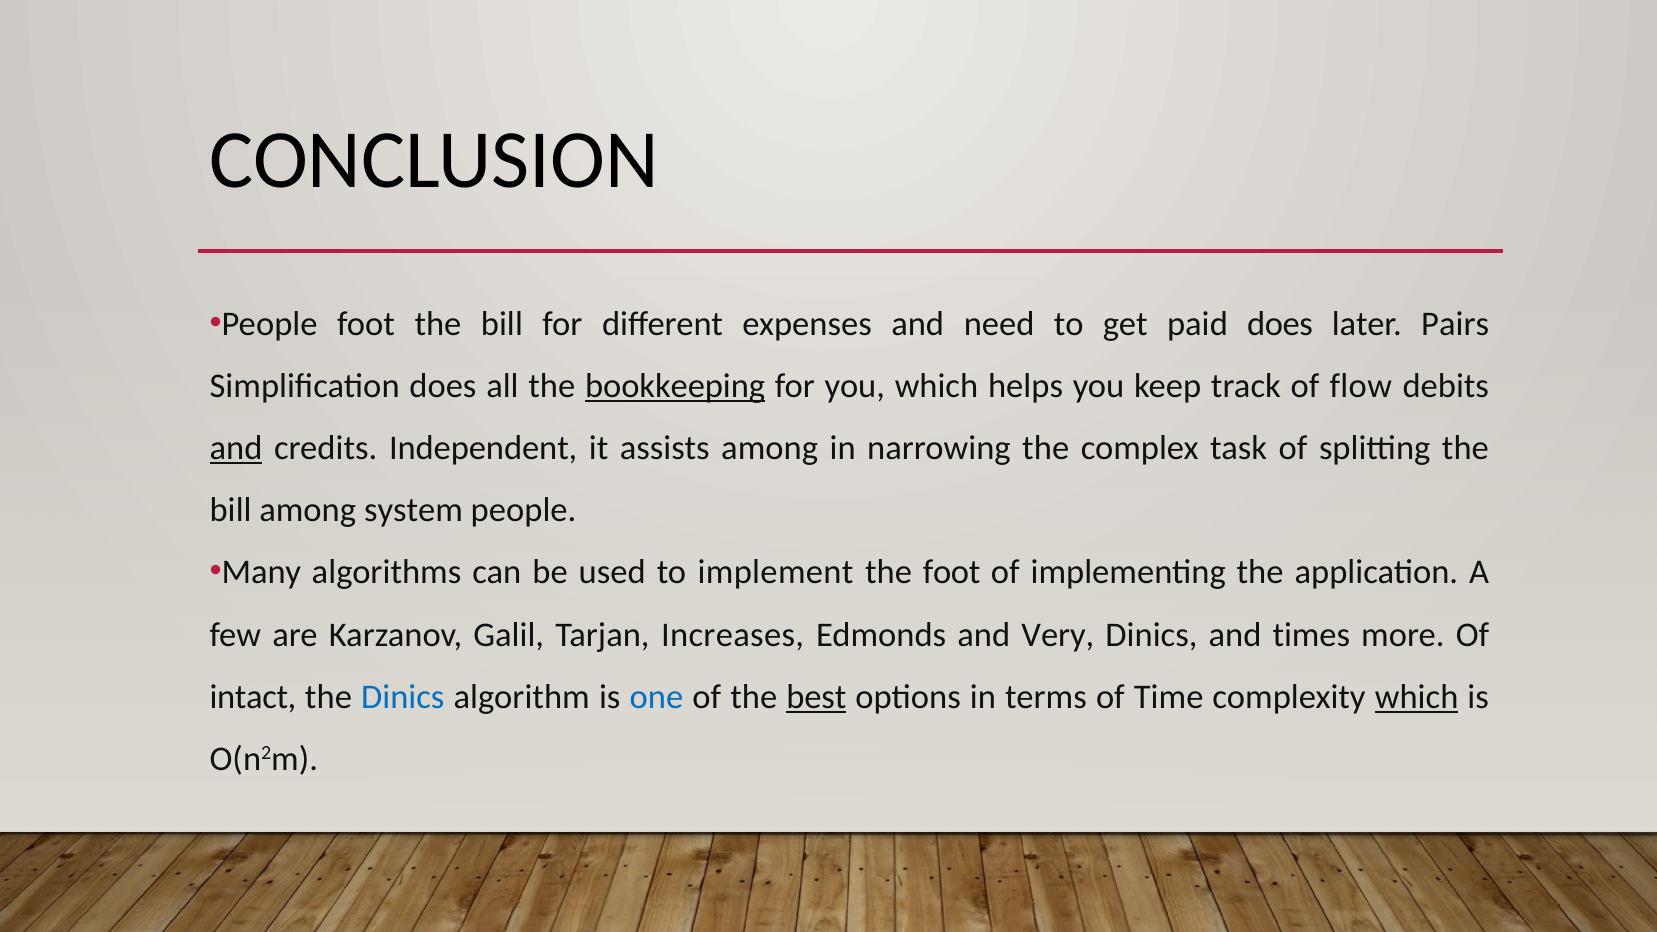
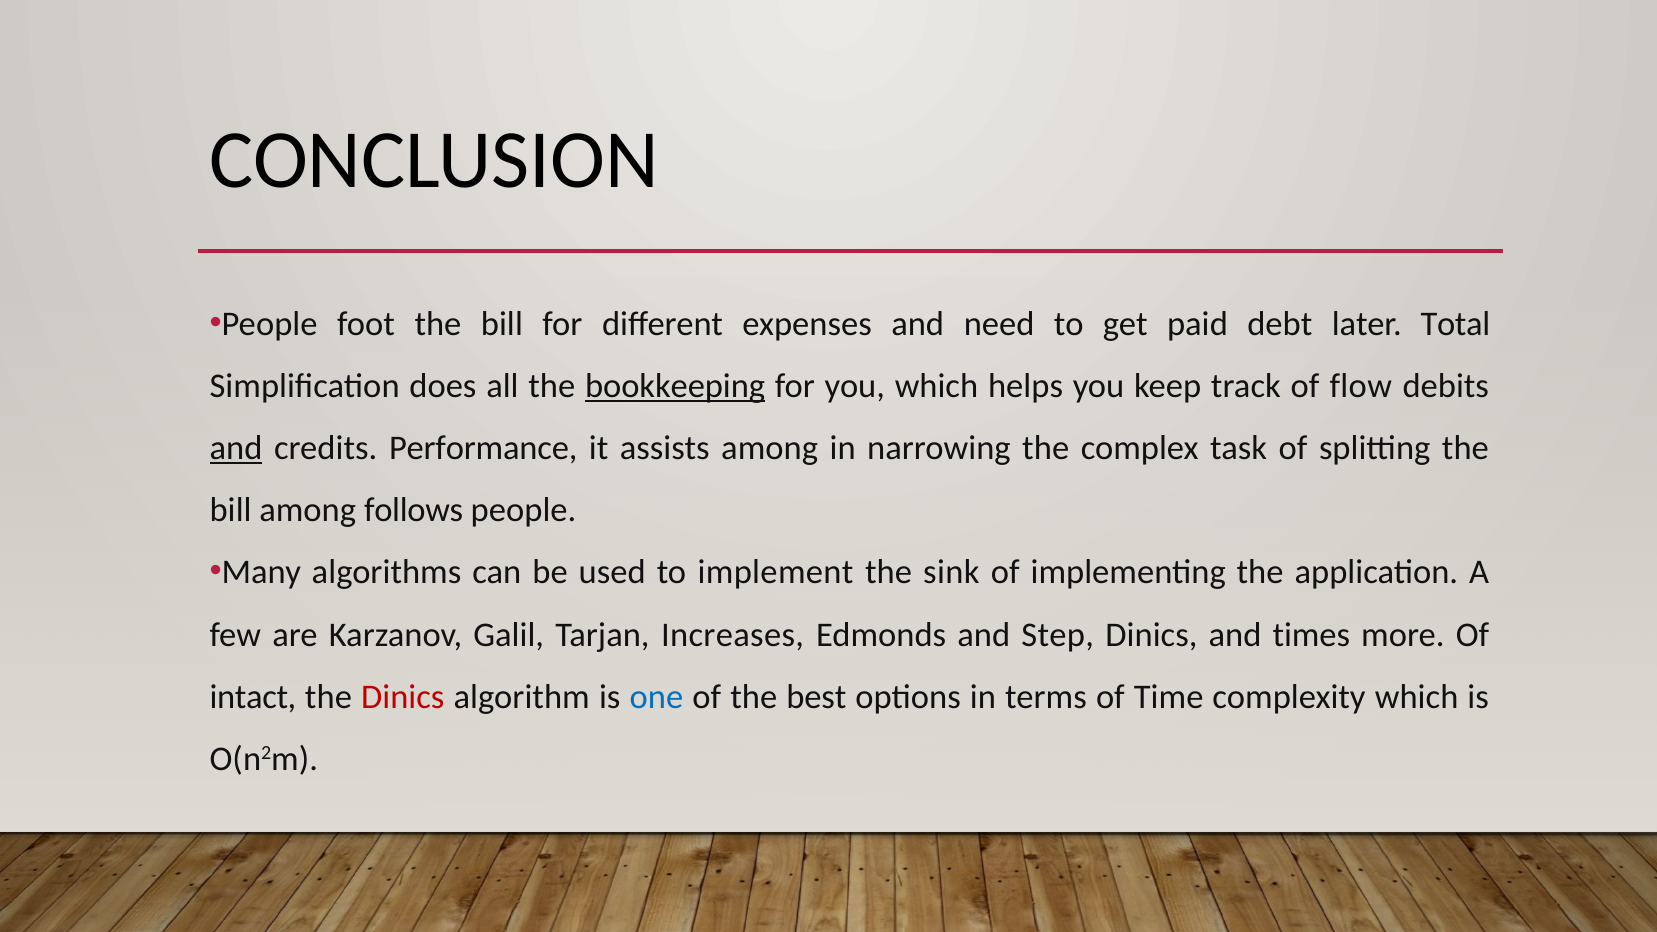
paid does: does -> debt (1280, 324)
Pairs: Pairs -> Total (1455, 324)
Independent: Independent -> Performance (483, 448)
system: system -> follows (414, 510)
the foot: foot -> sink (951, 573)
Very: Very -> Step (1058, 635)
Dinics colour: blue -> red (403, 697)
best underline: present -> none (816, 697)
which underline: present -> none (1417, 697)
